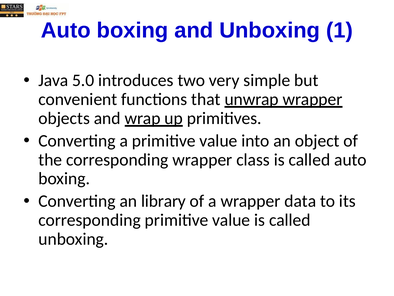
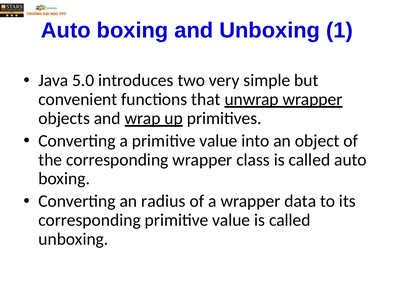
library: library -> radius (163, 201)
